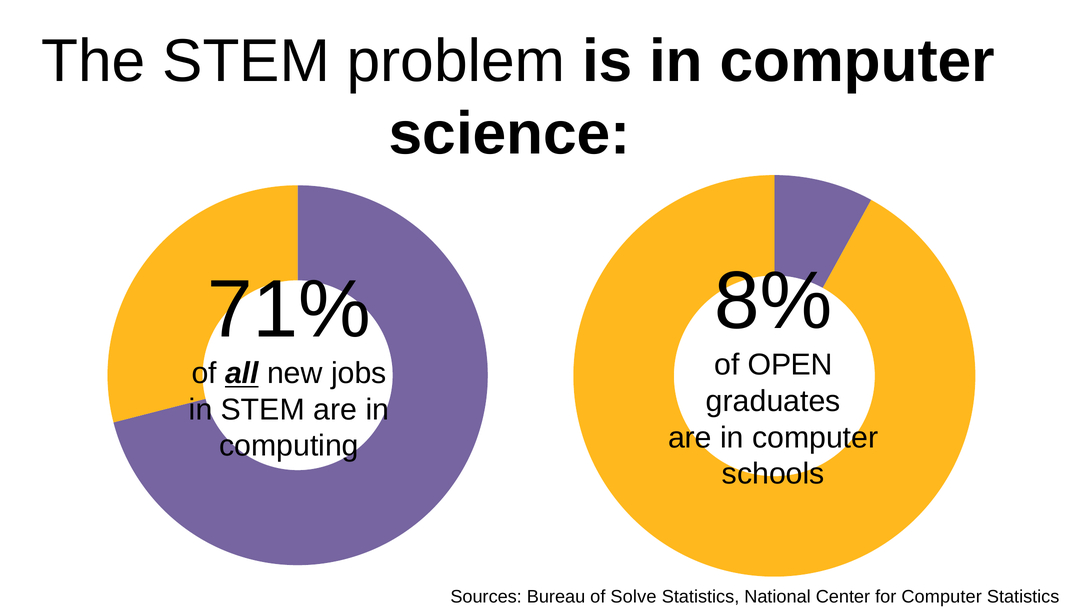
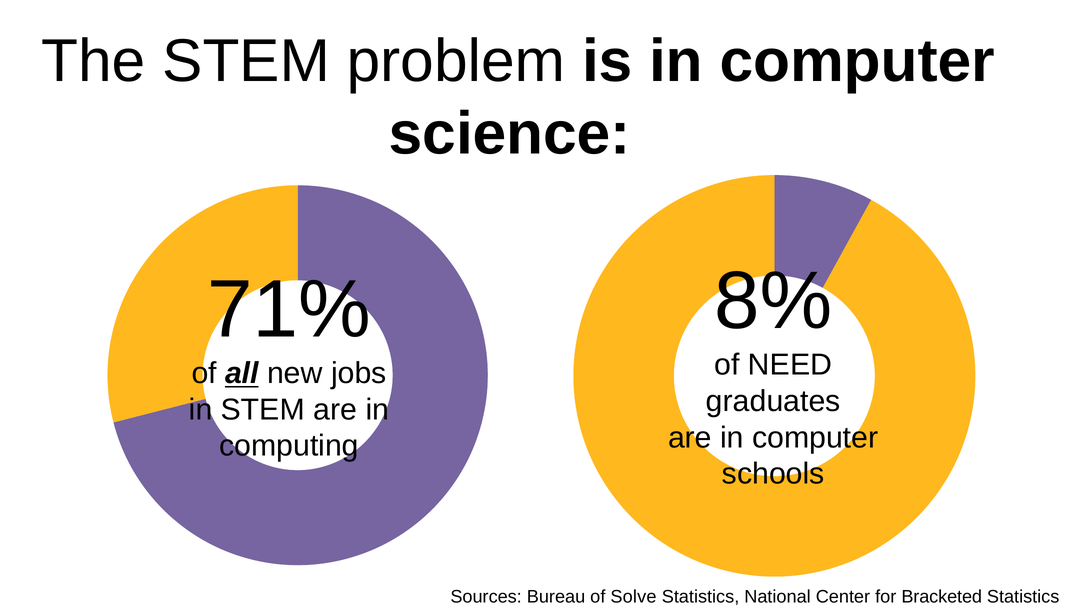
OPEN: OPEN -> NEED (790, 365)
for Computer: Computer -> Bracketed (942, 597)
